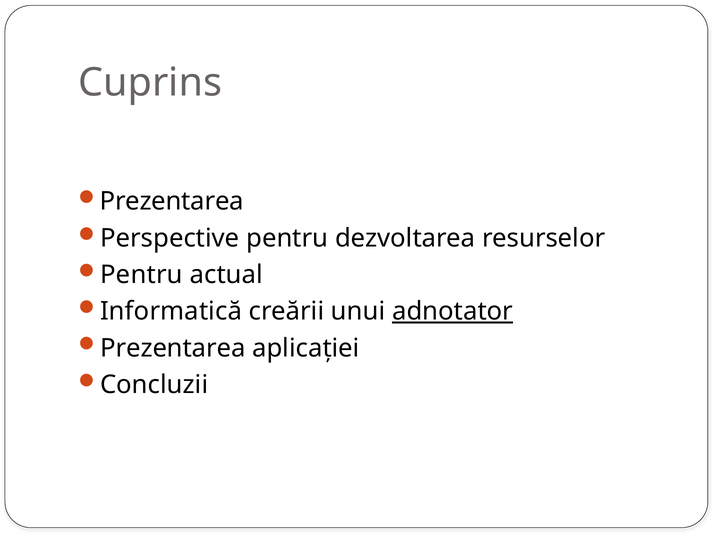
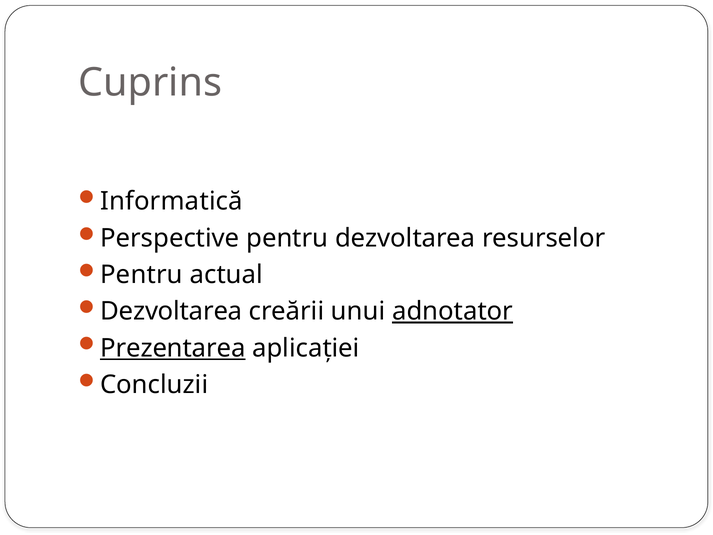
Prezentarea: Prezentarea -> Informatică (171, 201)
Informatică: Informatică -> Dezvoltarea (171, 311)
Prezentarea underline: none -> present (173, 348)
